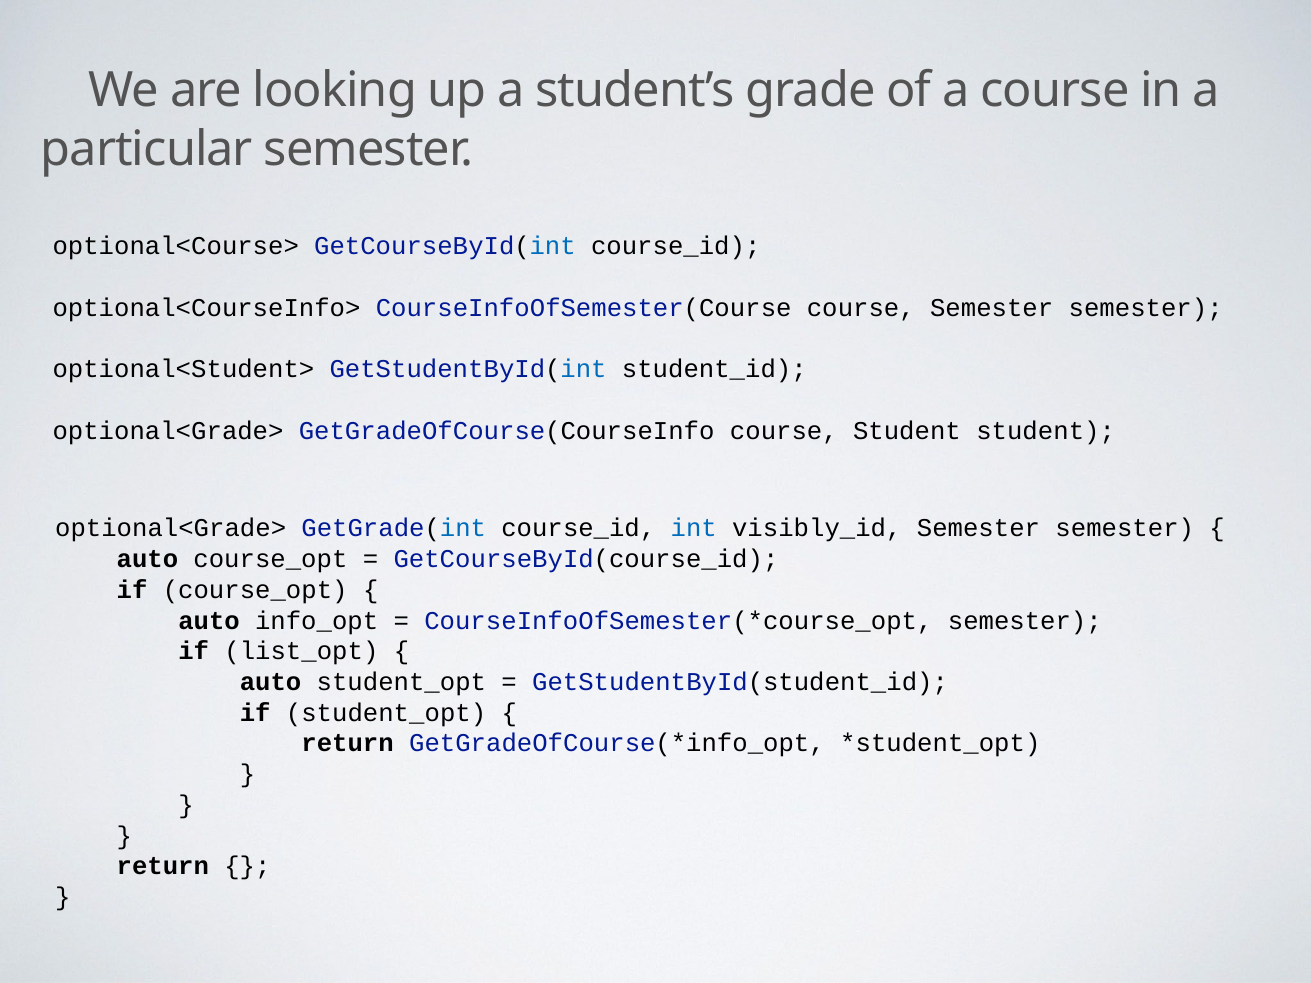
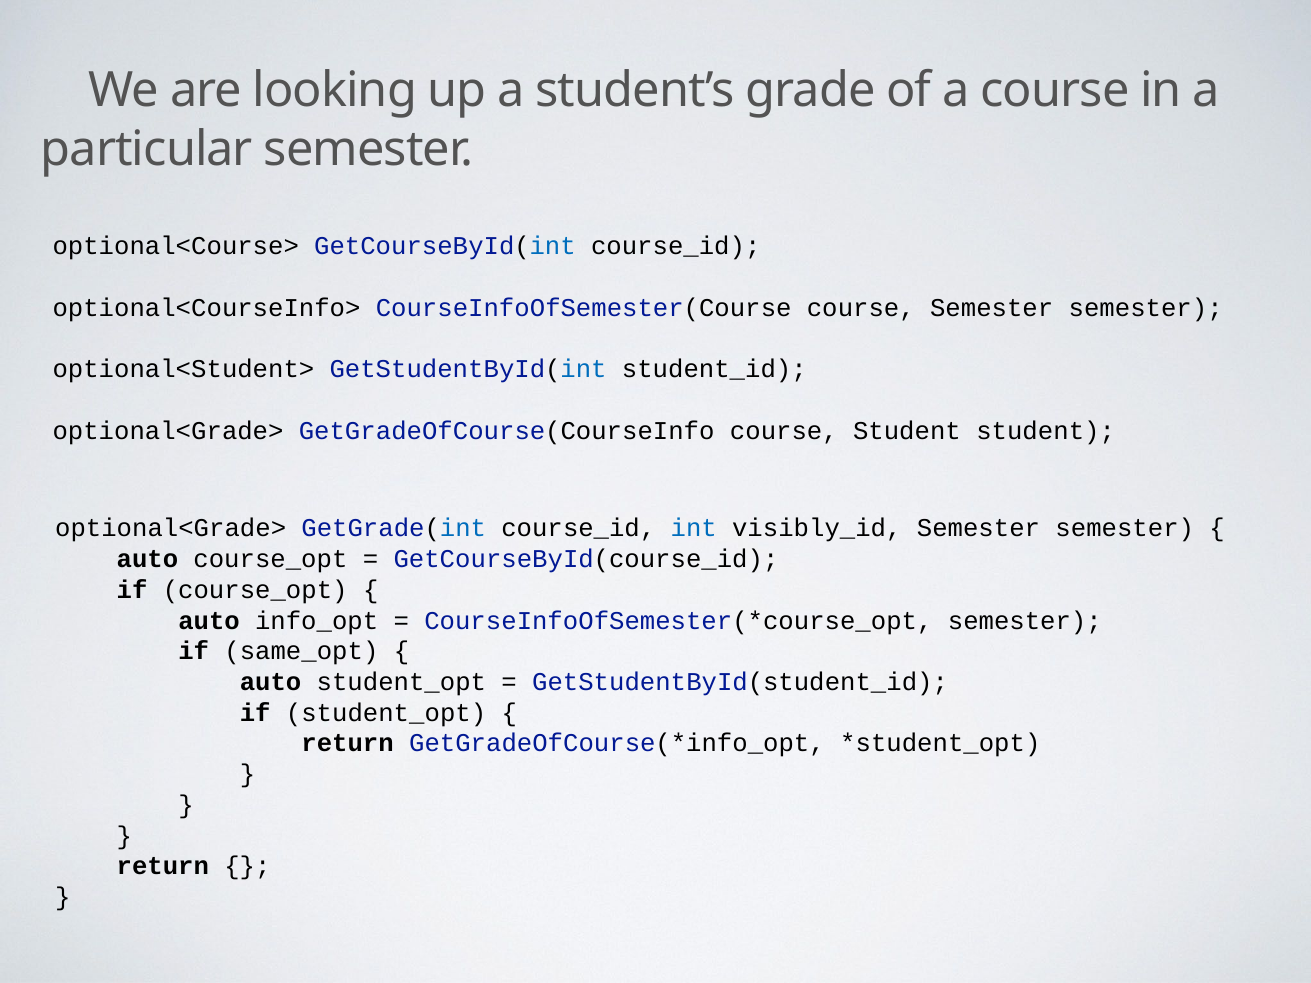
list_opt: list_opt -> same_opt (301, 651)
